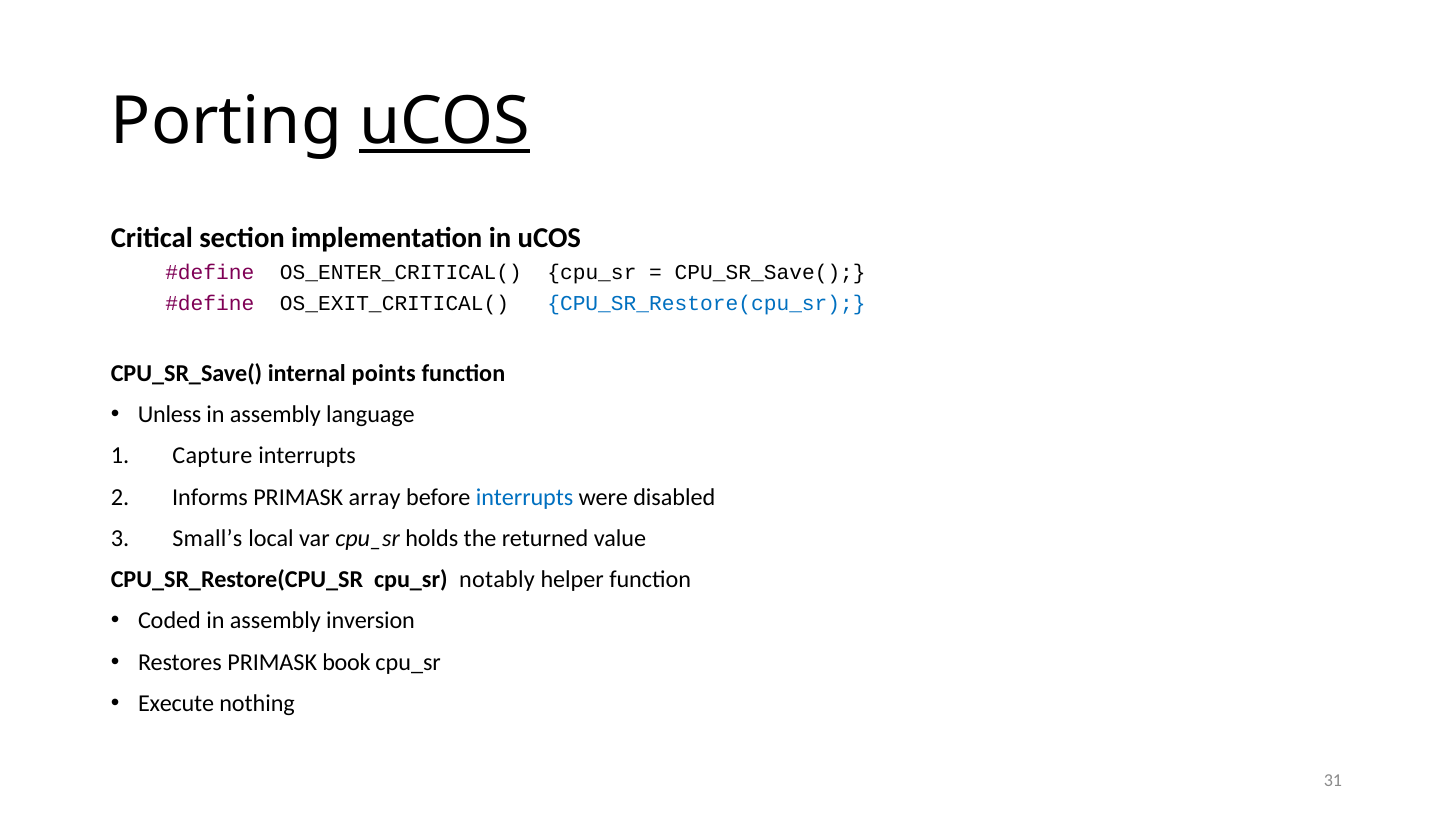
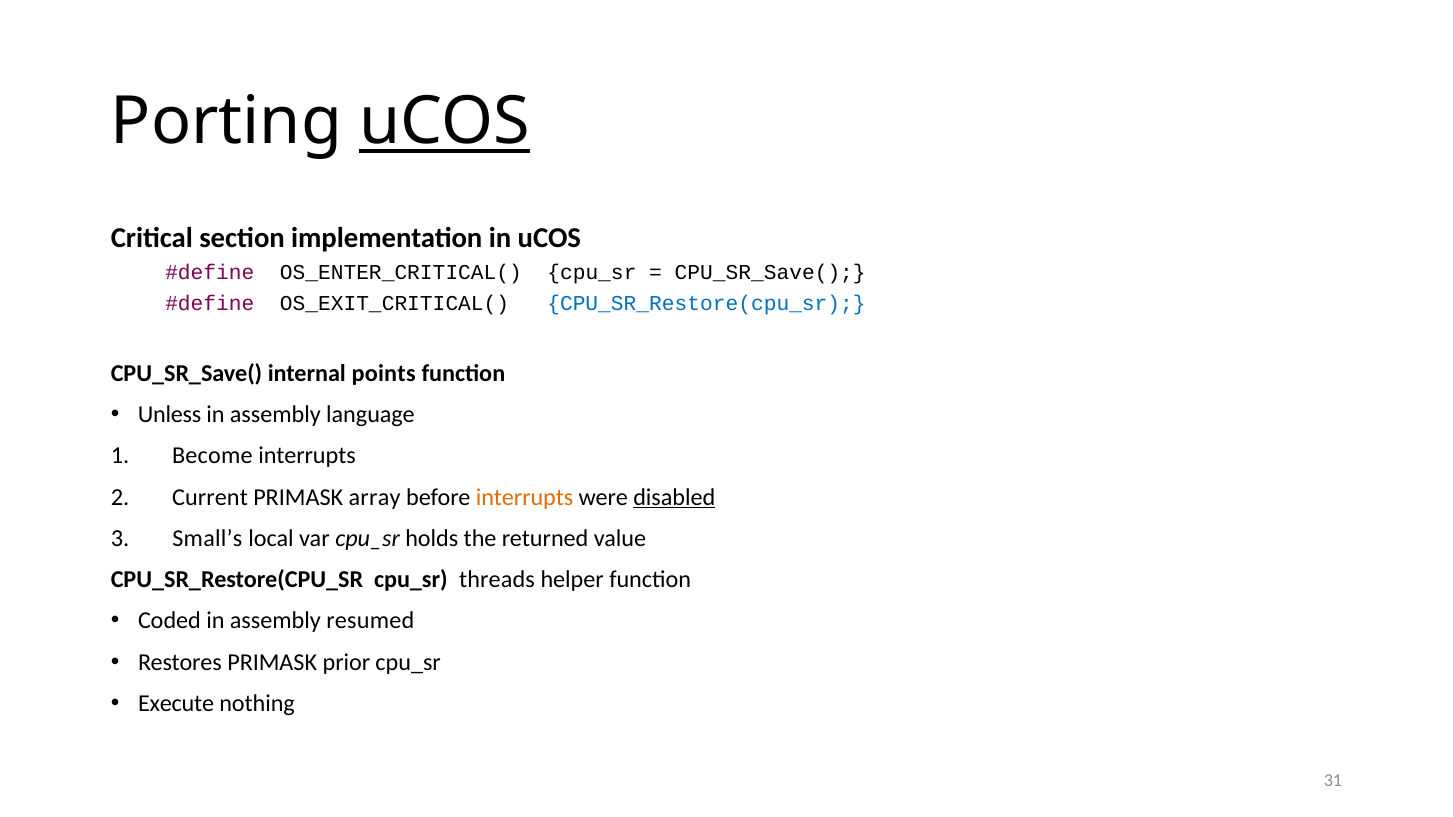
Capture: Capture -> Become (212, 456)
Informs: Informs -> Current (210, 497)
interrupts colour: blue -> orange (525, 497)
disabled underline: none -> present (674, 497)
notably: notably -> threads (497, 580)
inversion: inversion -> resumed (370, 621)
book: book -> prior (346, 662)
